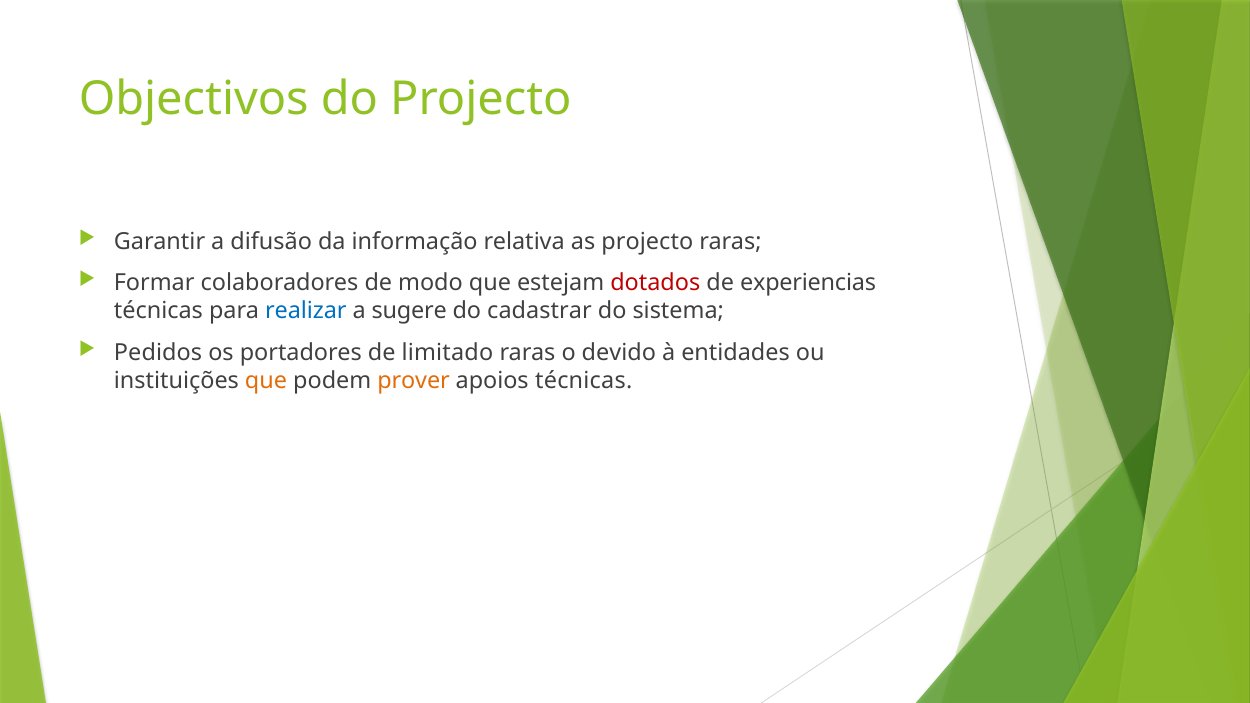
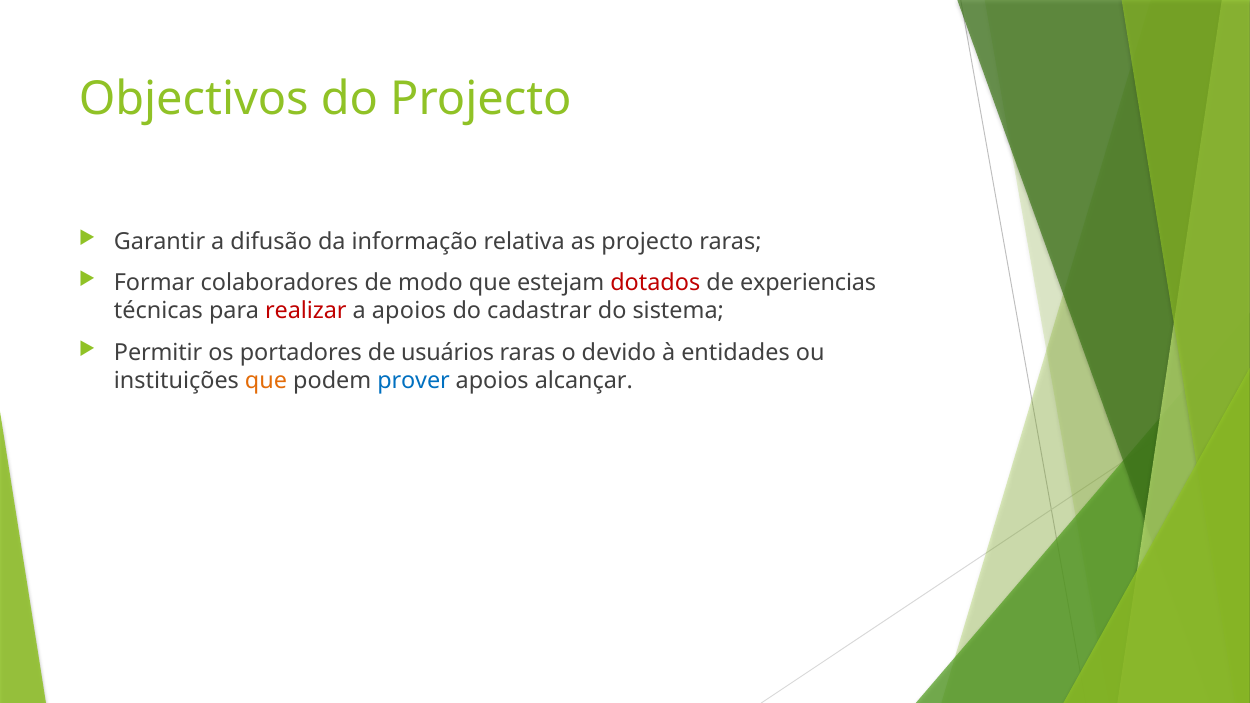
realizar colour: blue -> red (306, 311)
a sugere: sugere -> apoios (409, 311)
Pedidos: Pedidos -> Permitir (158, 352)
limitado: limitado -> usuários (448, 352)
prover colour: orange -> blue (414, 380)
apoios técnicas: técnicas -> alcançar (584, 380)
